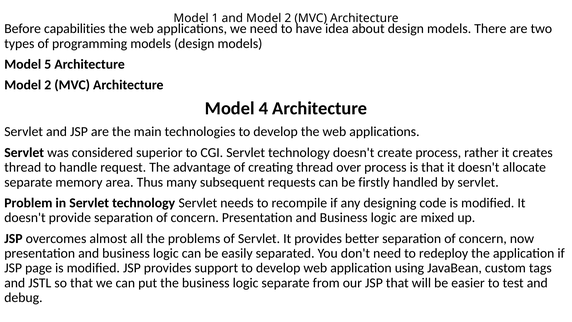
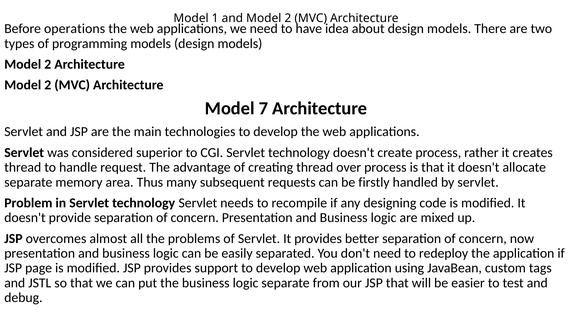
capabilities: capabilities -> operations (75, 29)
5: 5 -> 2 (48, 64)
4: 4 -> 7 (263, 108)
